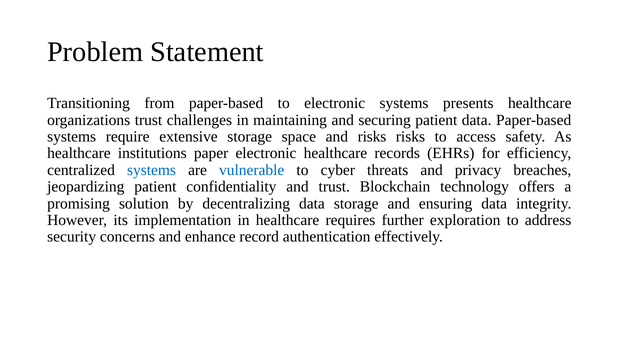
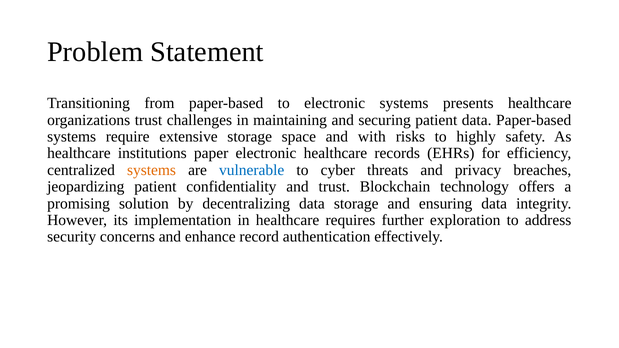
and risks: risks -> with (372, 137)
access: access -> highly (476, 137)
systems colour: blue -> orange (152, 170)
